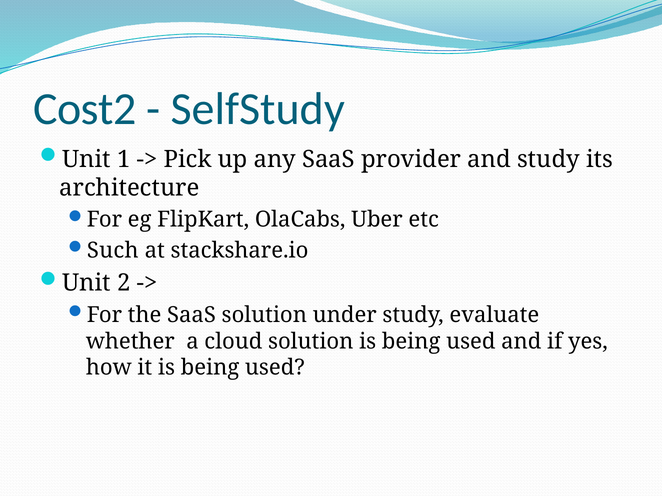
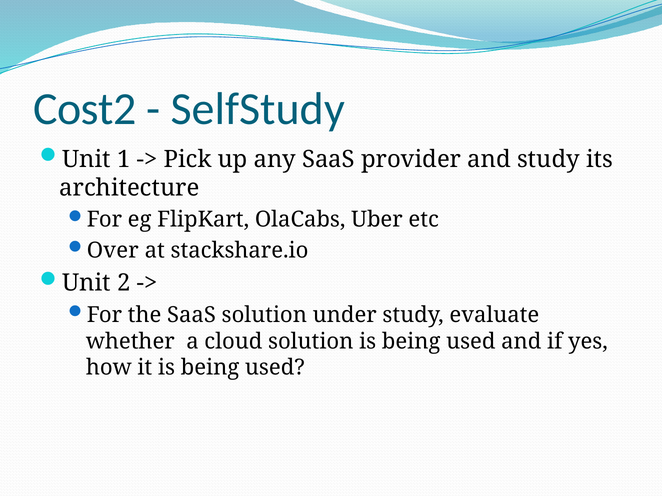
Such: Such -> Over (113, 251)
